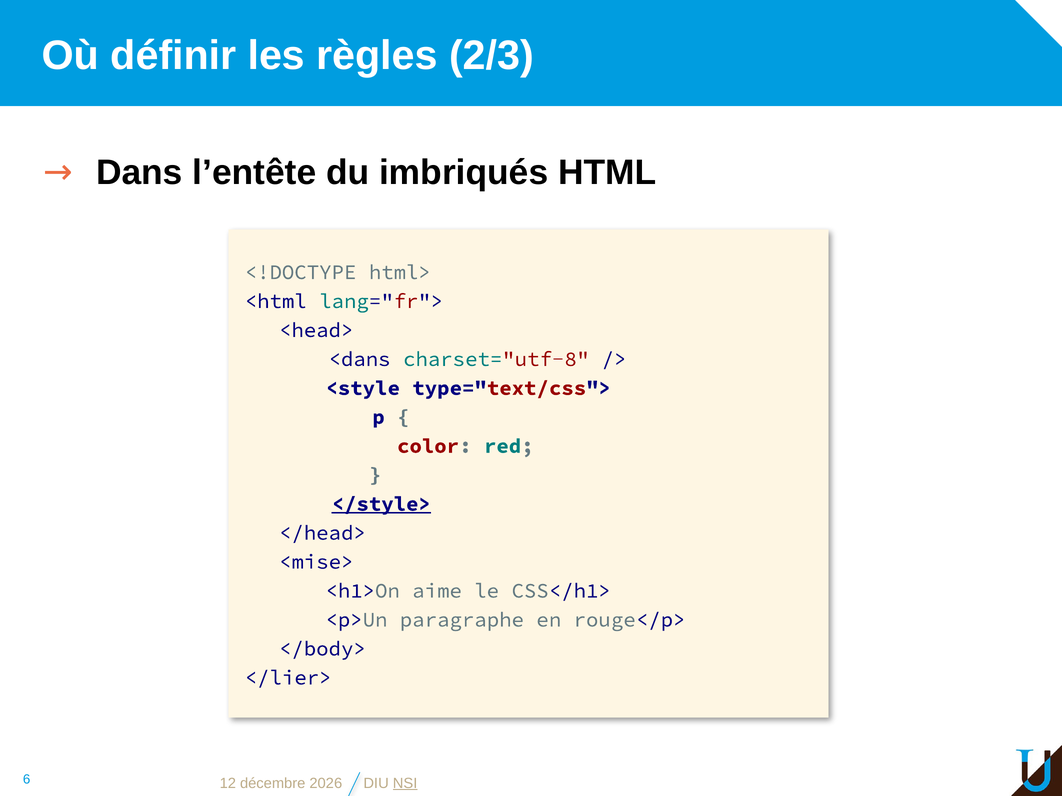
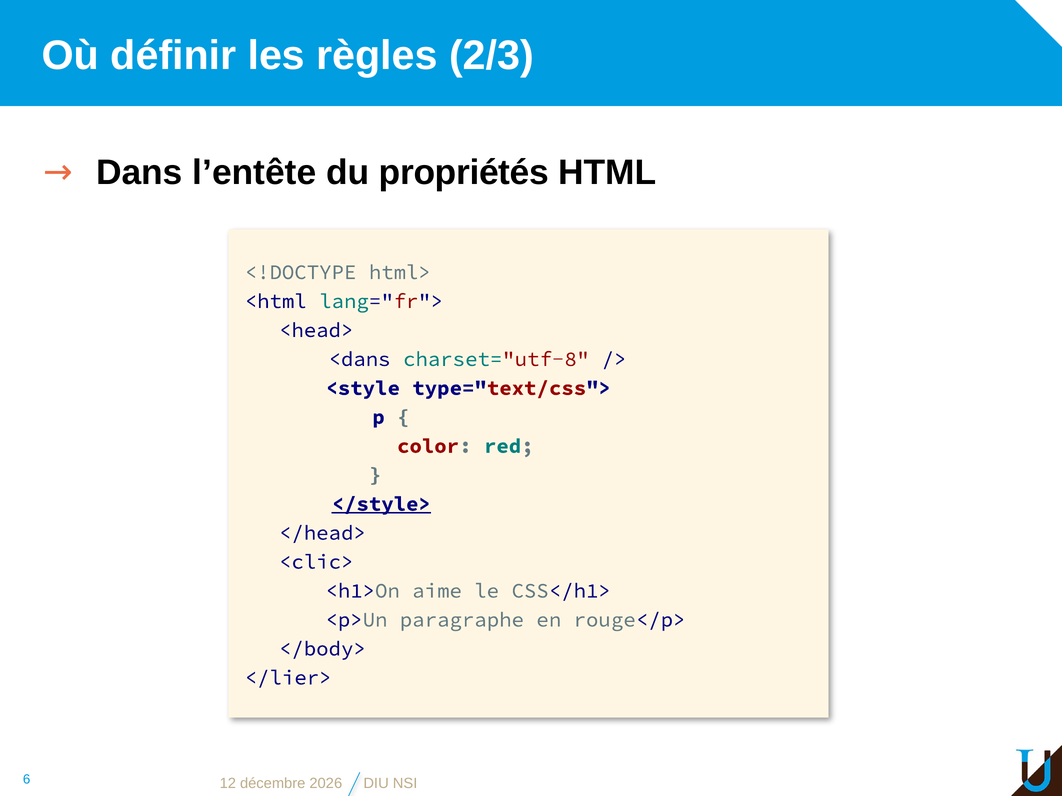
imbriqués: imbriqués -> propriétés (464, 173)
<mise>: <mise> -> <clic> (316, 562)
NSI underline: present -> none (405, 784)
